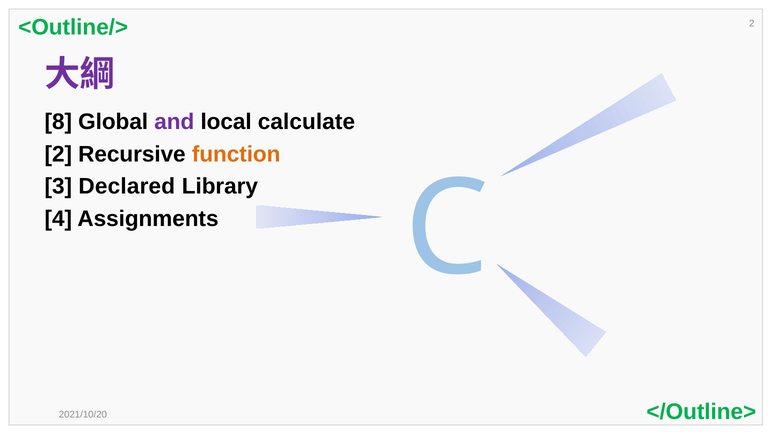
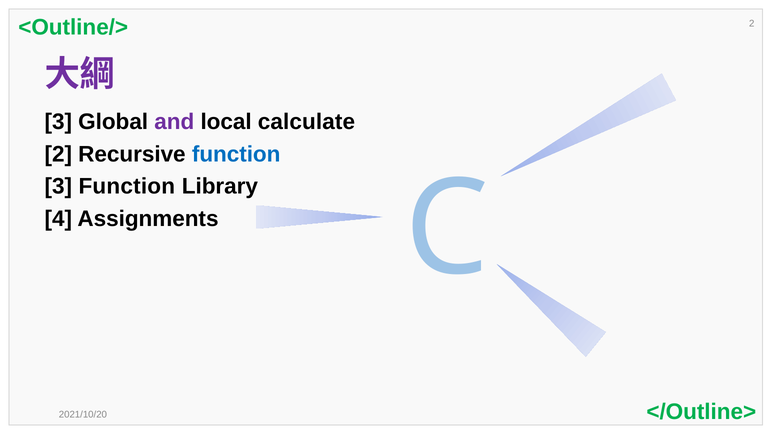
8: 8 -> 3 (58, 122)
function colour: orange -> blue (236, 154)
3 Declared: Declared -> Function (127, 187)
